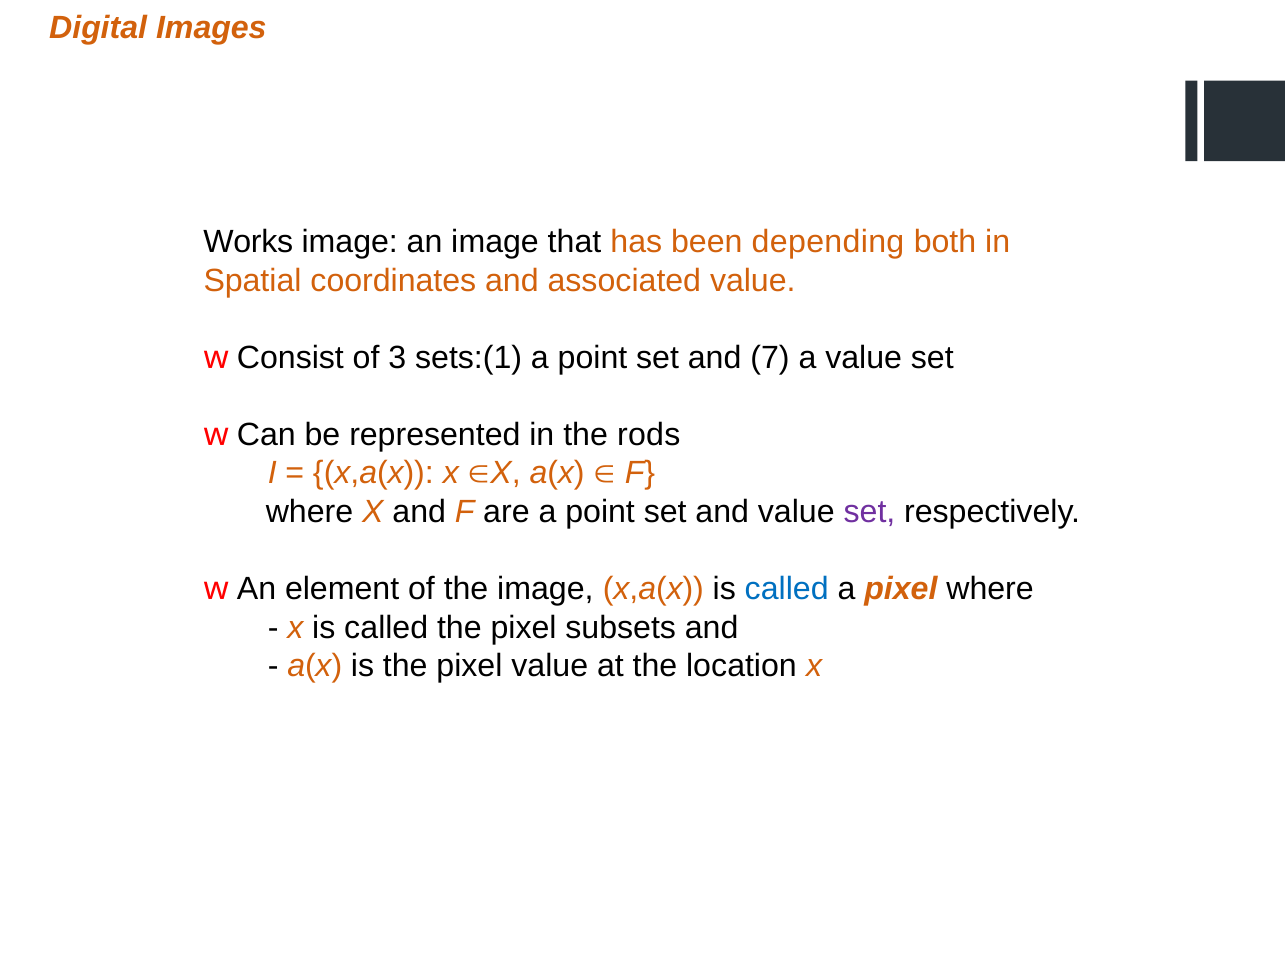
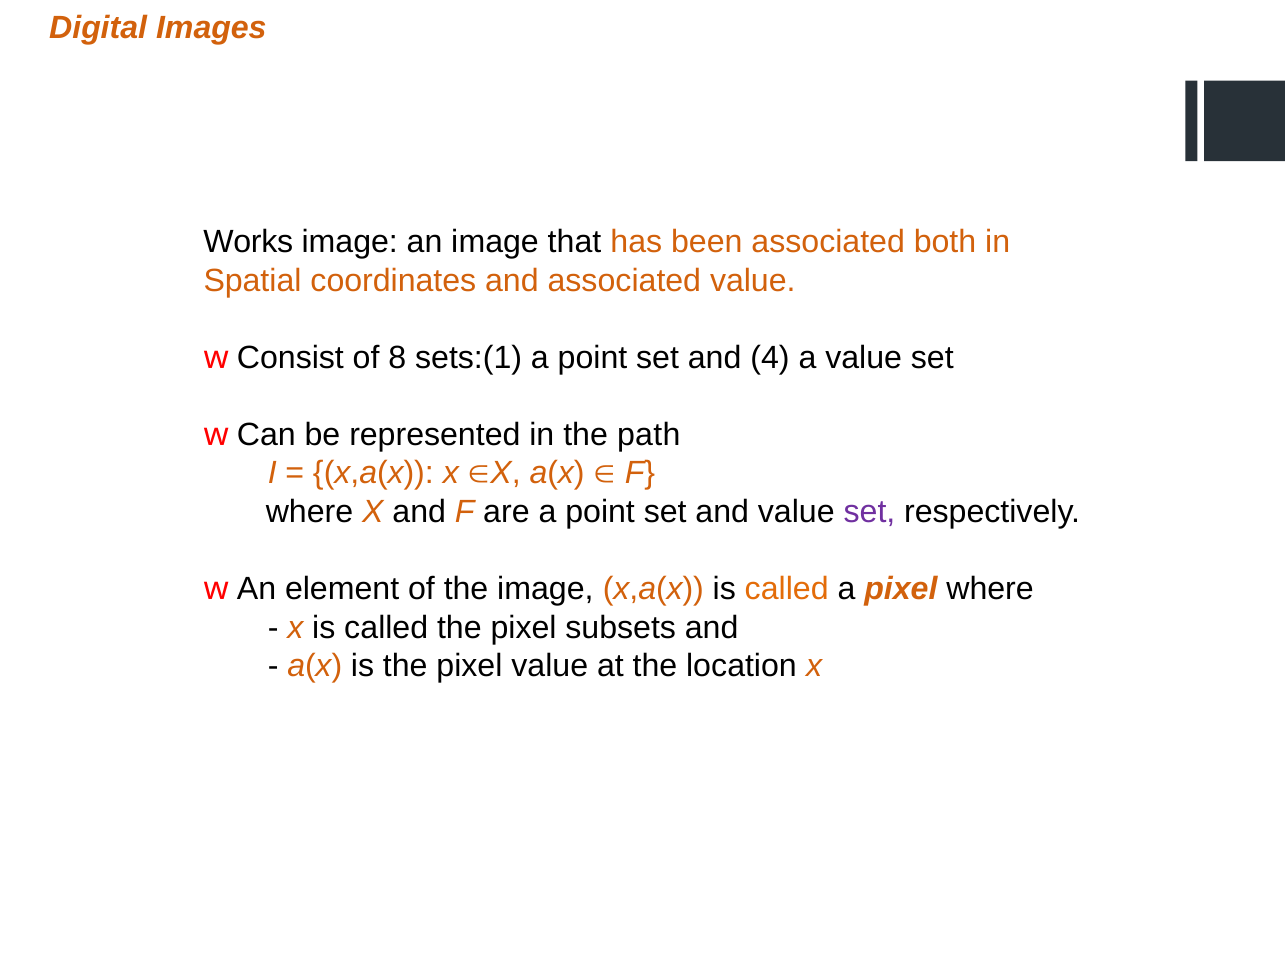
been depending: depending -> associated (828, 242)
3: 3 -> 8 (397, 358)
7: 7 -> 4 (770, 358)
rods: rods -> path (649, 435)
called colour: blue -> orange (787, 589)
